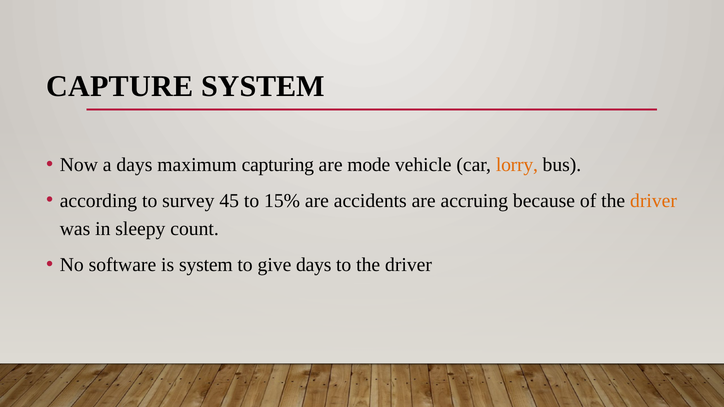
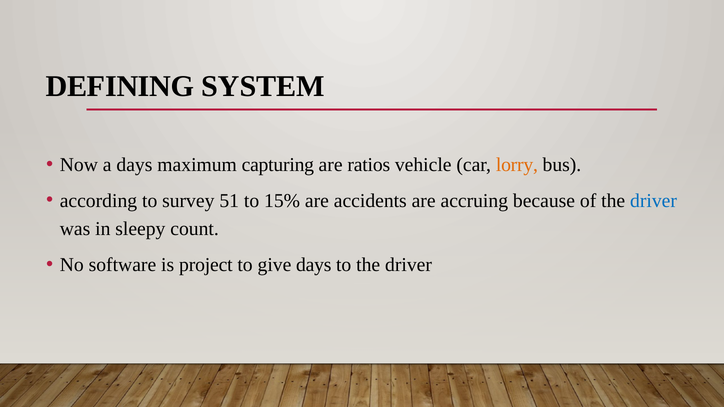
CAPTURE: CAPTURE -> DEFINING (120, 86)
mode: mode -> ratios (369, 165)
45: 45 -> 51 (229, 201)
driver colour: orange -> blue (654, 201)
is system: system -> project (206, 265)
